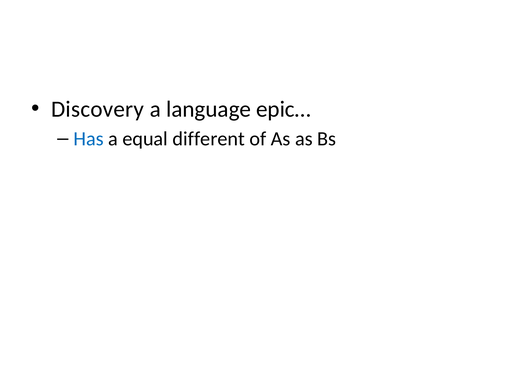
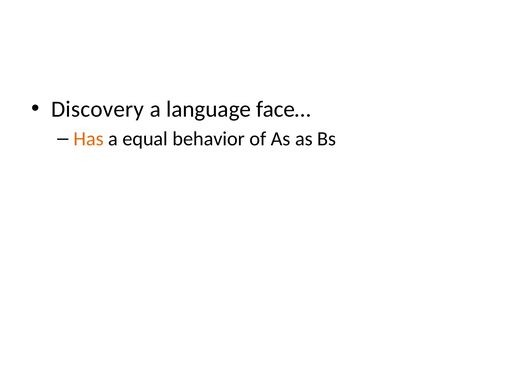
epic…: epic… -> face… (283, 109)
Has colour: blue -> orange (89, 139)
different: different -> behavior (209, 139)
